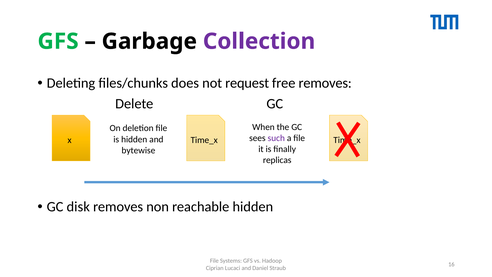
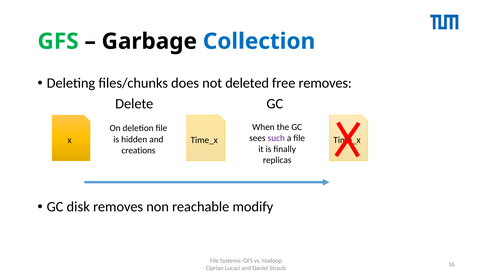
Collection colour: purple -> blue (259, 41)
request: request -> deleted (247, 83)
bytewise: bytewise -> creations (138, 150)
reachable hidden: hidden -> modify (253, 207)
